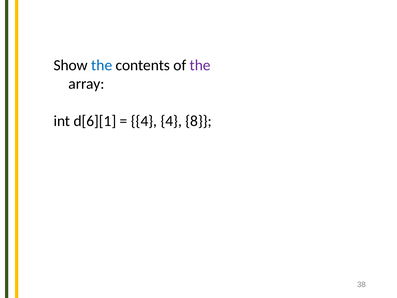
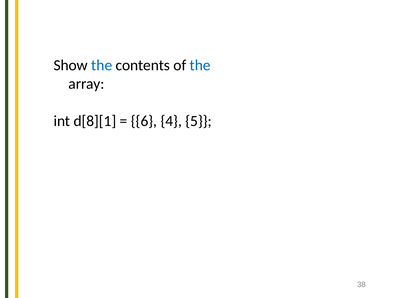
the colour: purple -> blue (200, 65)
d[6][1: d[6][1 -> d[8][1 (95, 121)
4: 4 -> 6 (144, 121)
8: 8 -> 5 (199, 121)
